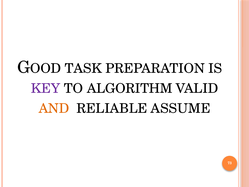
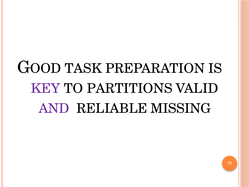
ALGORITHM: ALGORITHM -> PARTITIONS (130, 88)
AND colour: orange -> purple (54, 108)
ASSUME: ASSUME -> MISSING (181, 108)
